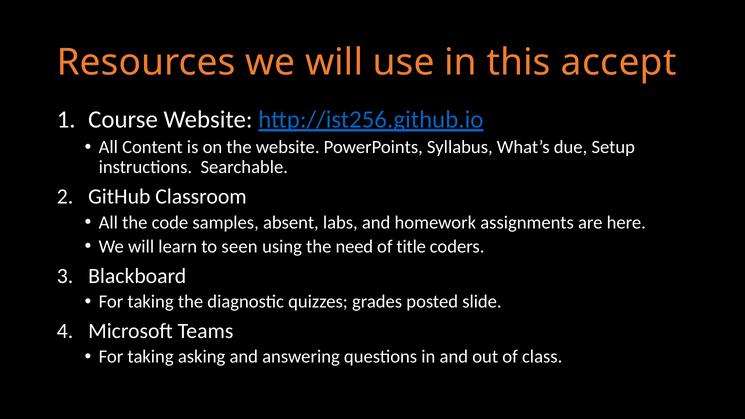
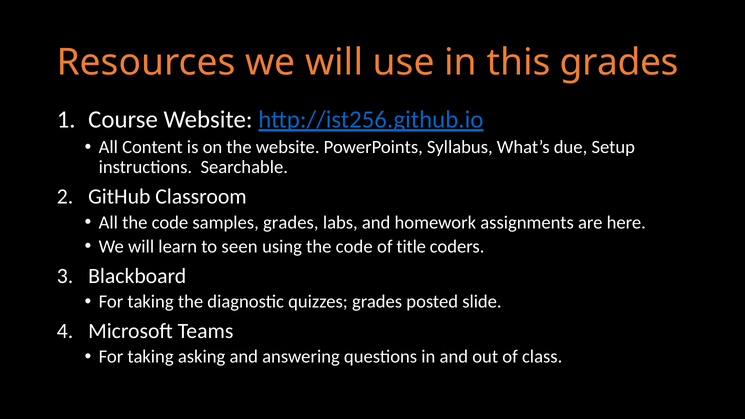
this accept: accept -> grades (619, 63)
samples absent: absent -> grades (291, 223)
using the need: need -> code (354, 246)
